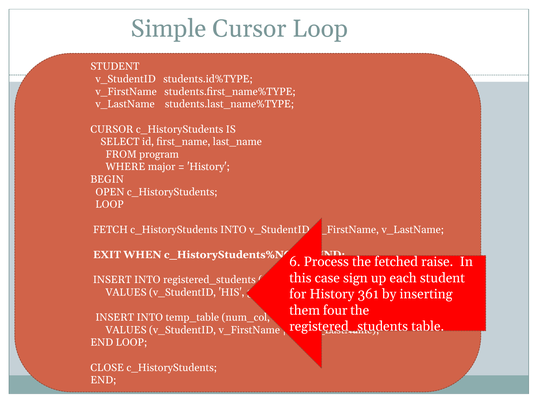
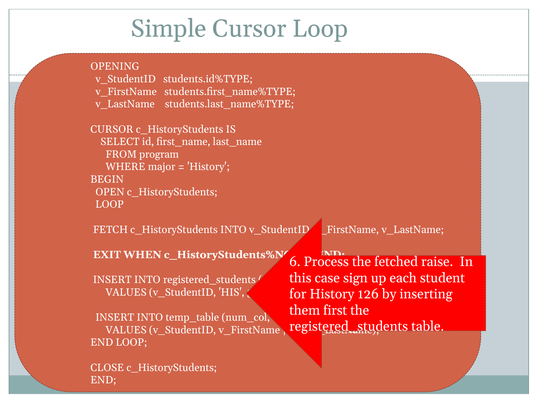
STUDENT: STUDENT -> OPENING (115, 67)
361: 361 -> 126 (368, 294)
four: four -> first (335, 311)
